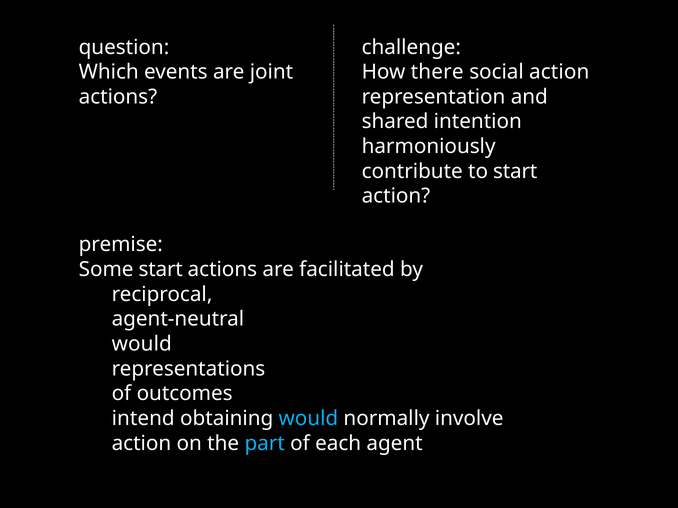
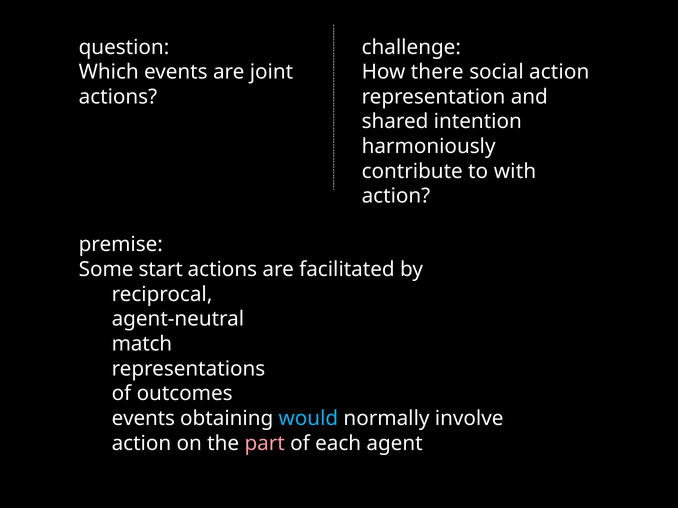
to start: start -> with (515, 171)
would: would -> match (142, 344)
intend: intend -> events (143, 419)
part colour: light blue -> pink (265, 444)
